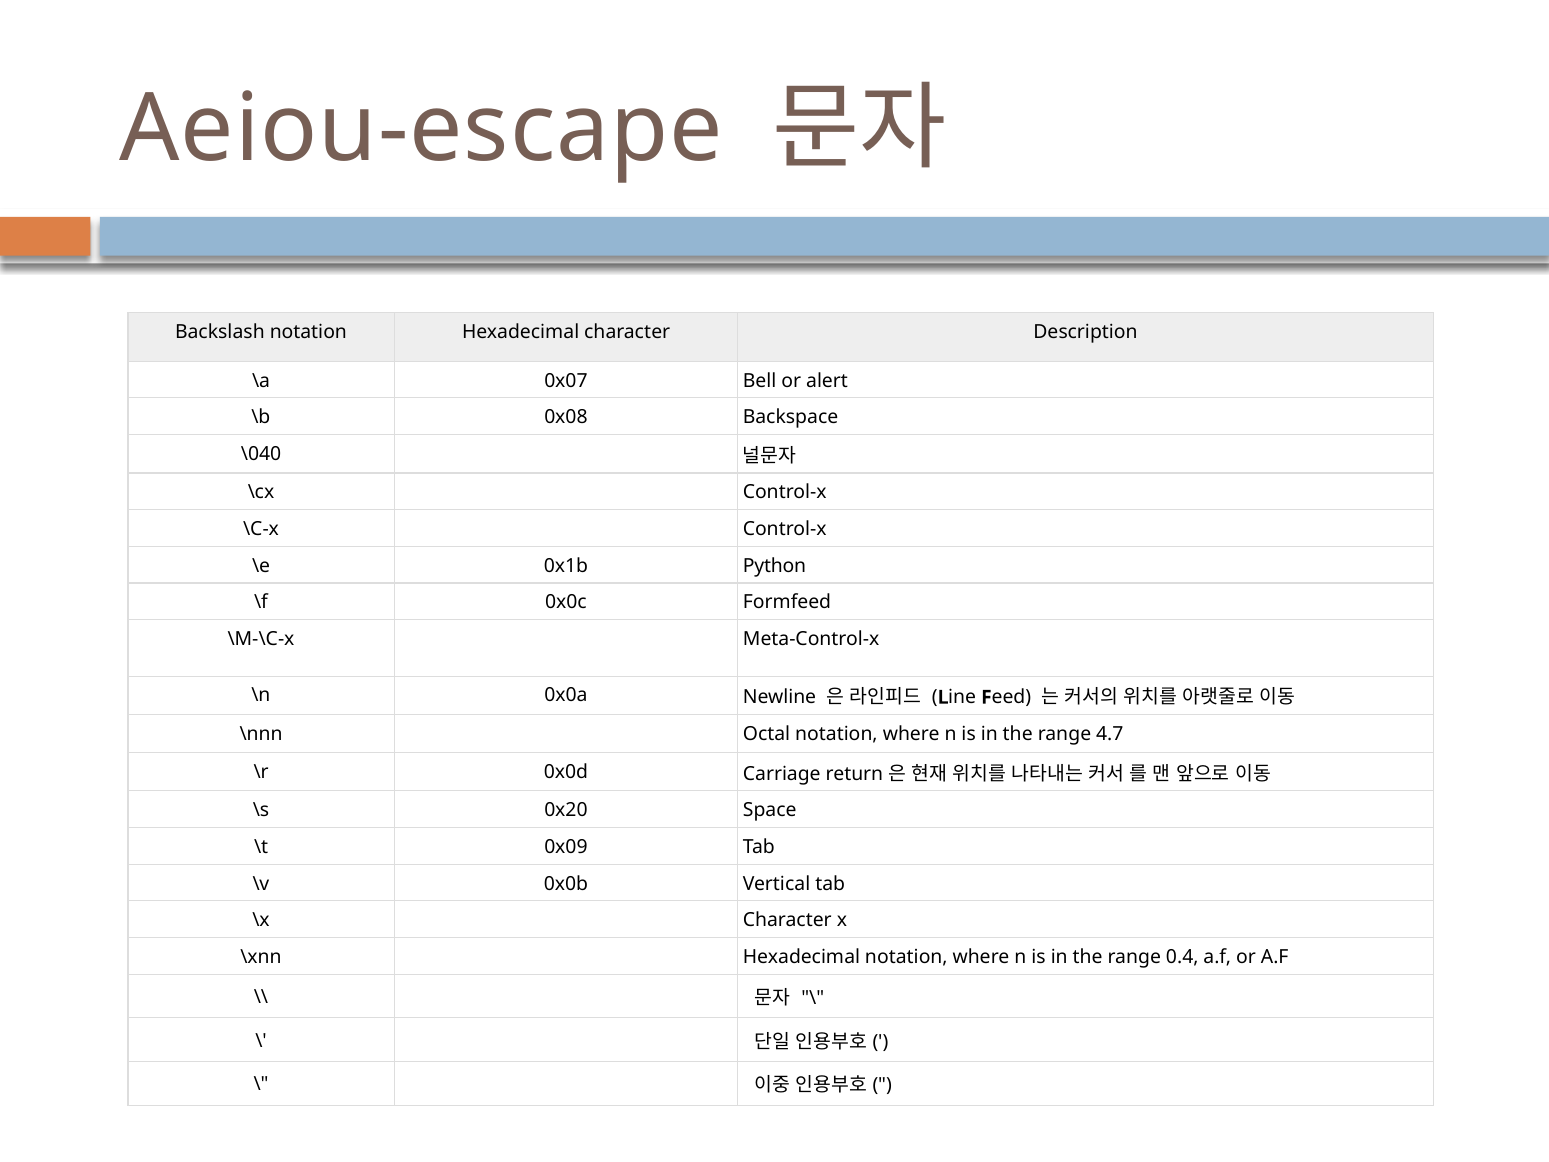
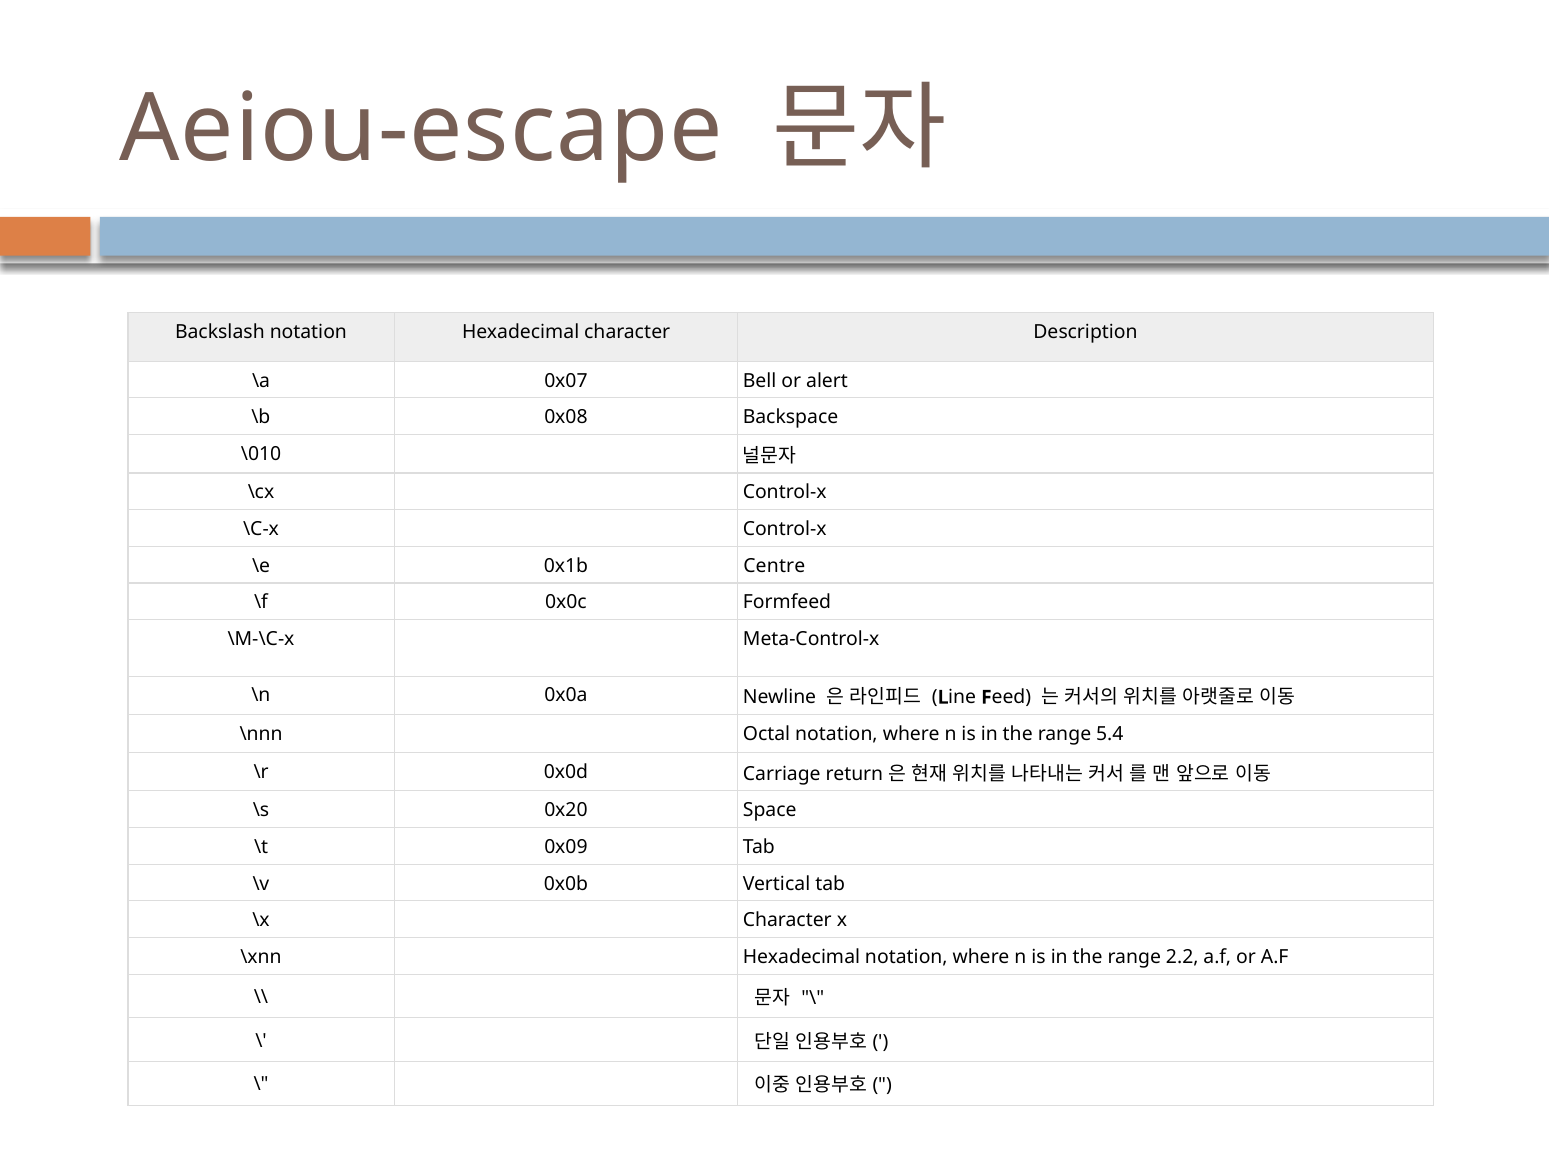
\040: \040 -> \010 (261, 454)
Python: Python -> Centre (774, 566)
4.7: 4.7 -> 5.4 (1110, 734)
0.4: 0.4 -> 2.2 (1182, 957)
